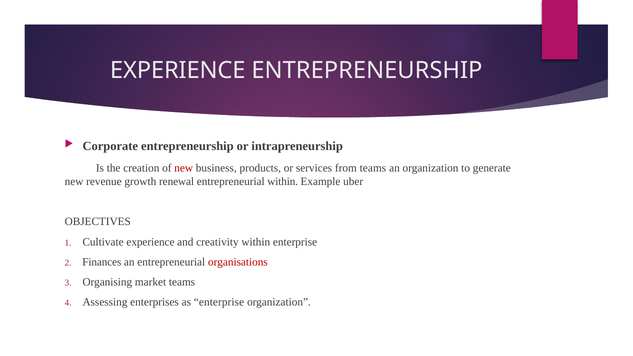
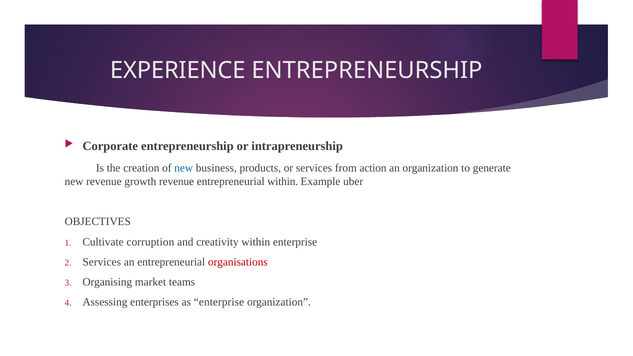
new colour: red -> blue (184, 168)
from teams: teams -> action (373, 168)
growth renewal: renewal -> revenue (177, 182)
Cultivate experience: experience -> corruption (150, 242)
Finances: Finances -> Services (102, 262)
